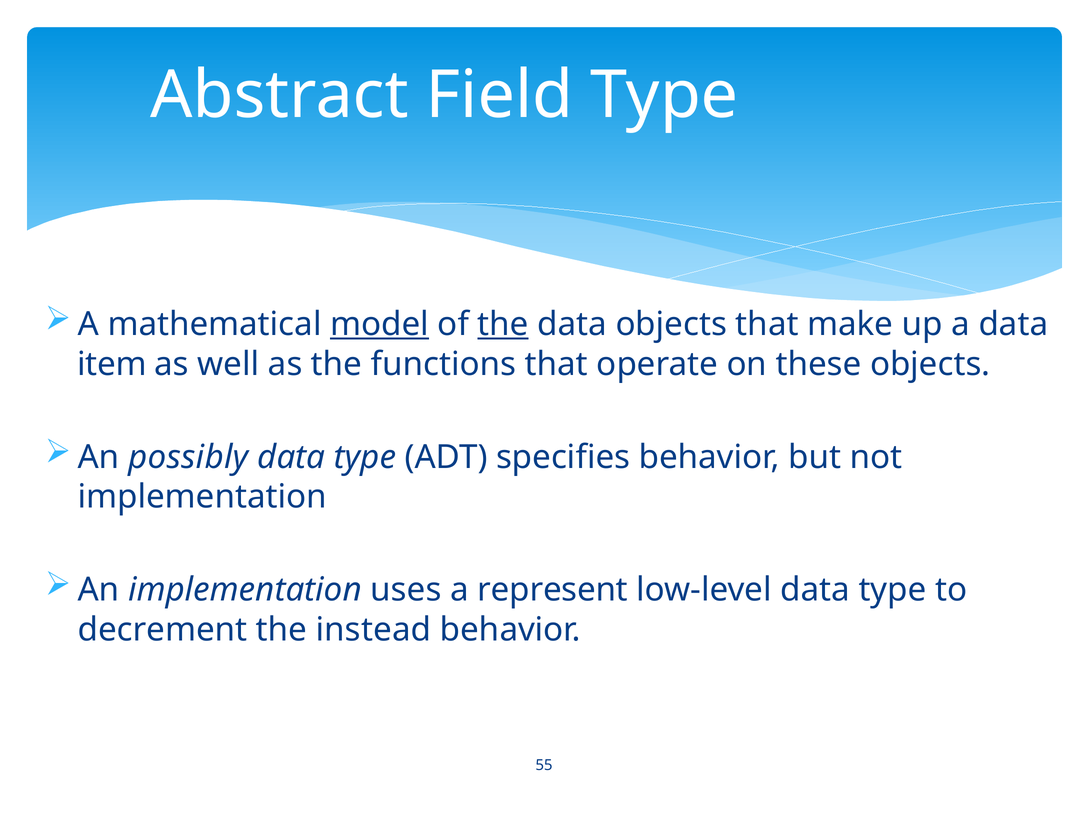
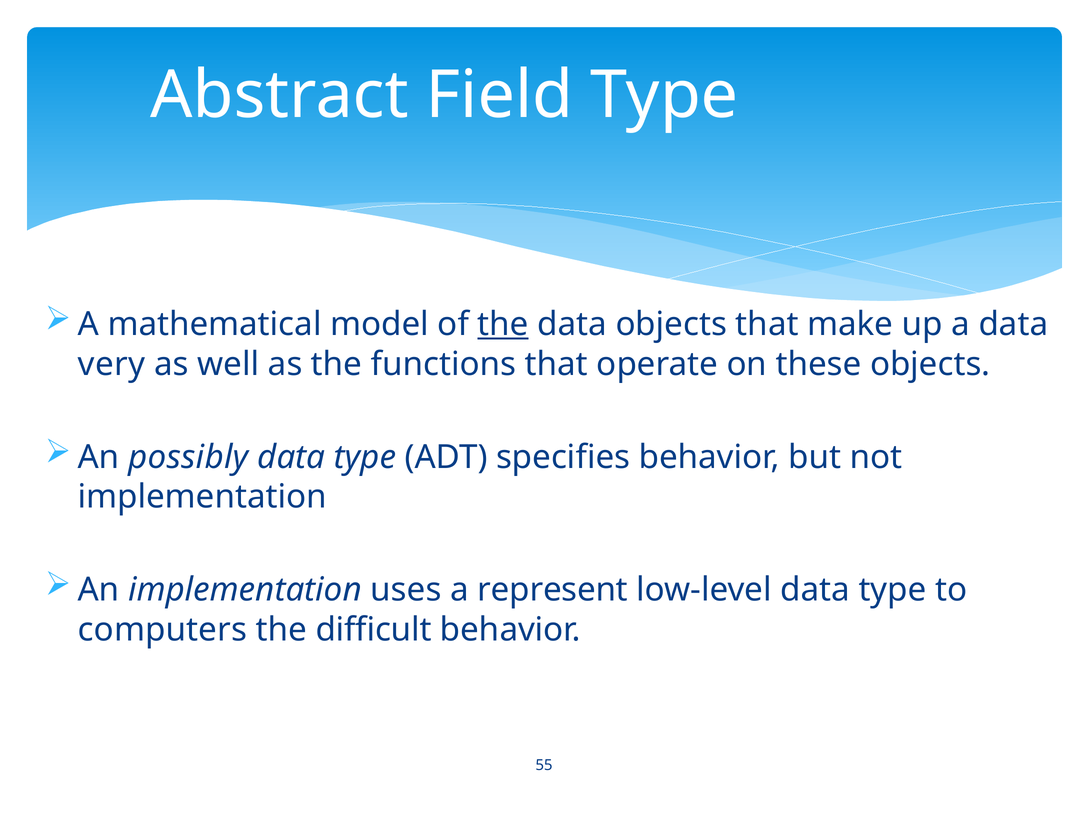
model underline: present -> none (379, 324)
item: item -> very (112, 364)
decrement: decrement -> computers (162, 630)
instead: instead -> difficult (374, 630)
